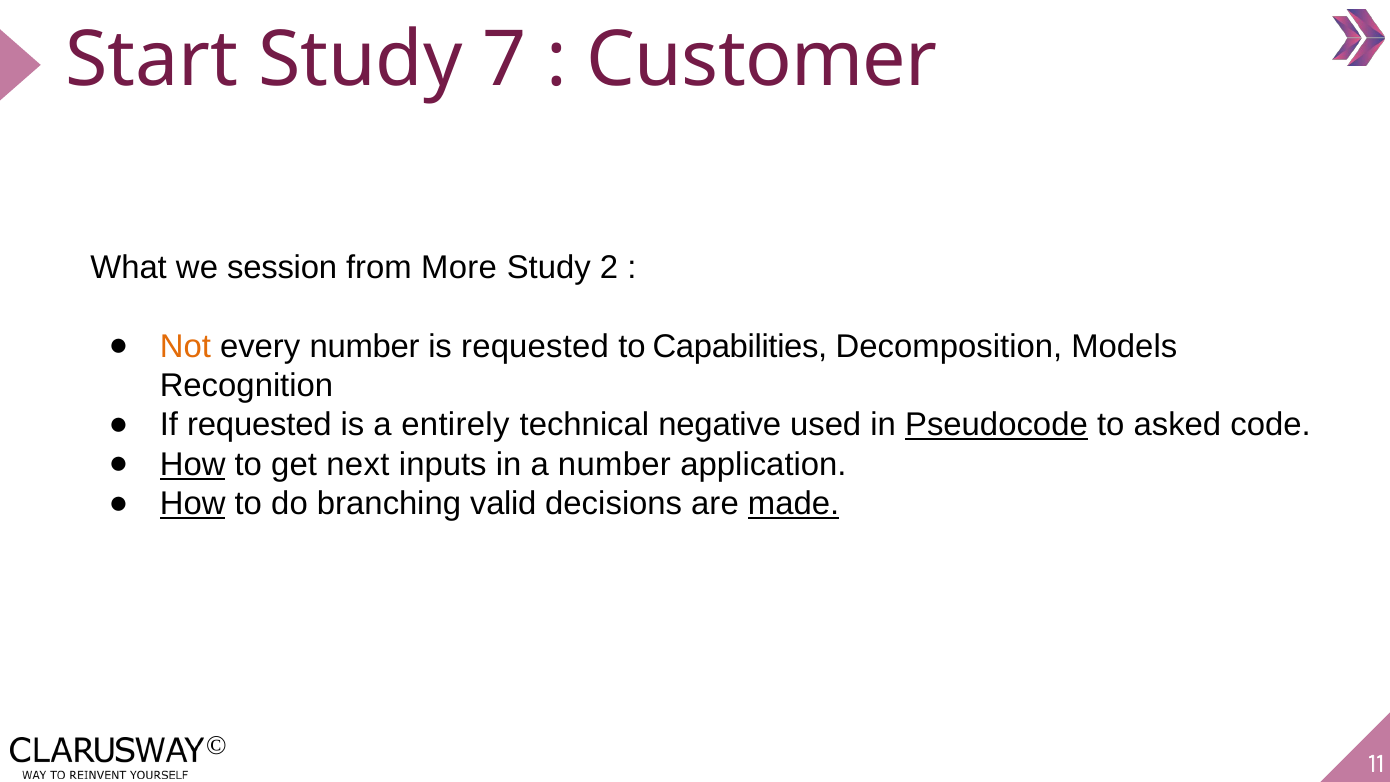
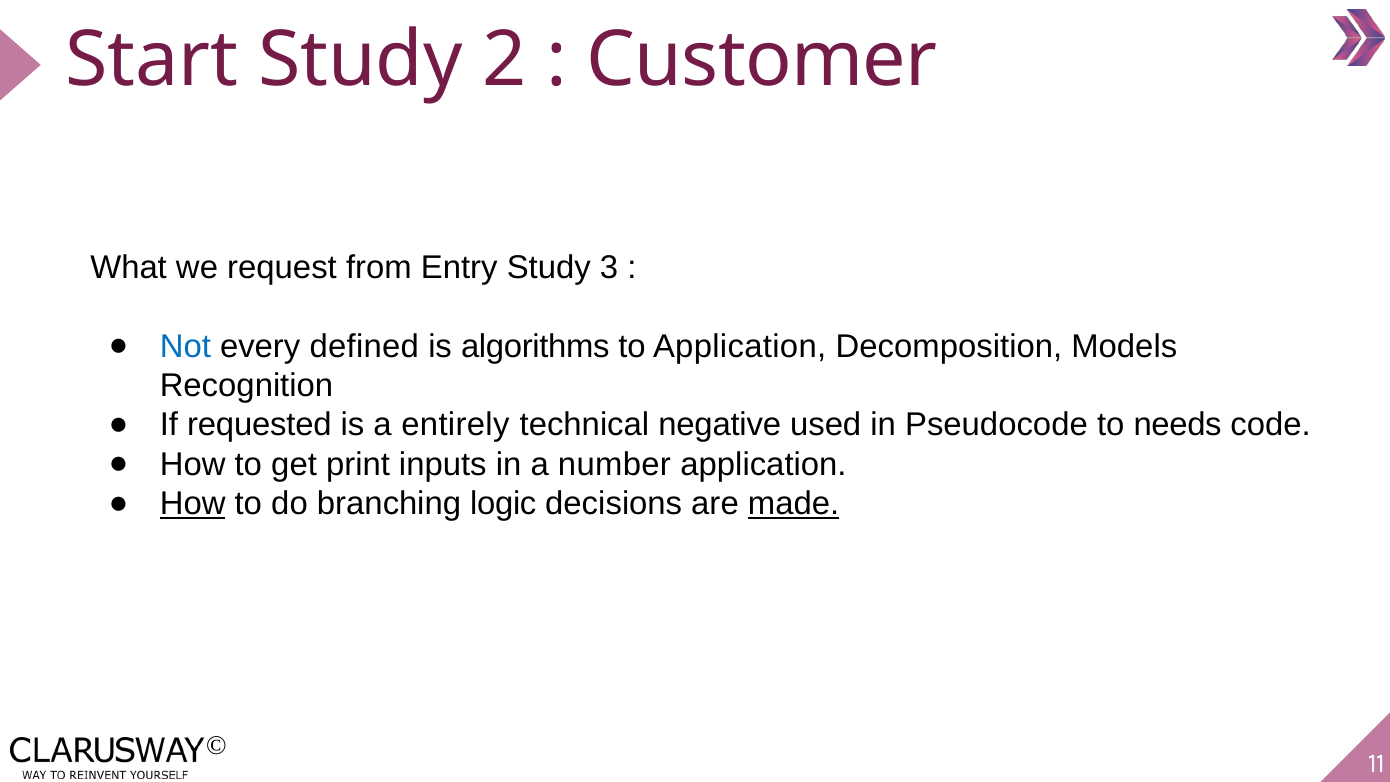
7: 7 -> 2 (505, 60)
session: session -> request (282, 267)
More: More -> Entry (459, 267)
2: 2 -> 3 (609, 267)
Not colour: orange -> blue (185, 346)
every number: number -> defined (364, 346)
is requested: requested -> algorithms (535, 346)
to Capabilities: Capabilities -> Application (740, 346)
Pseudocode underline: present -> none (996, 425)
asked: asked -> needs (1178, 425)
How underline: present -> none (193, 465)
next: next -> print (358, 465)
valid: valid -> logic (503, 504)
